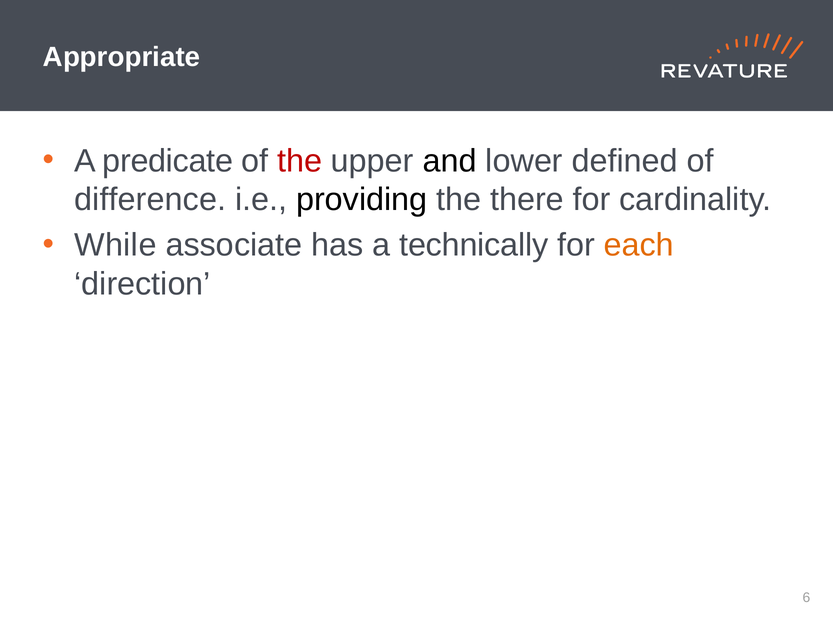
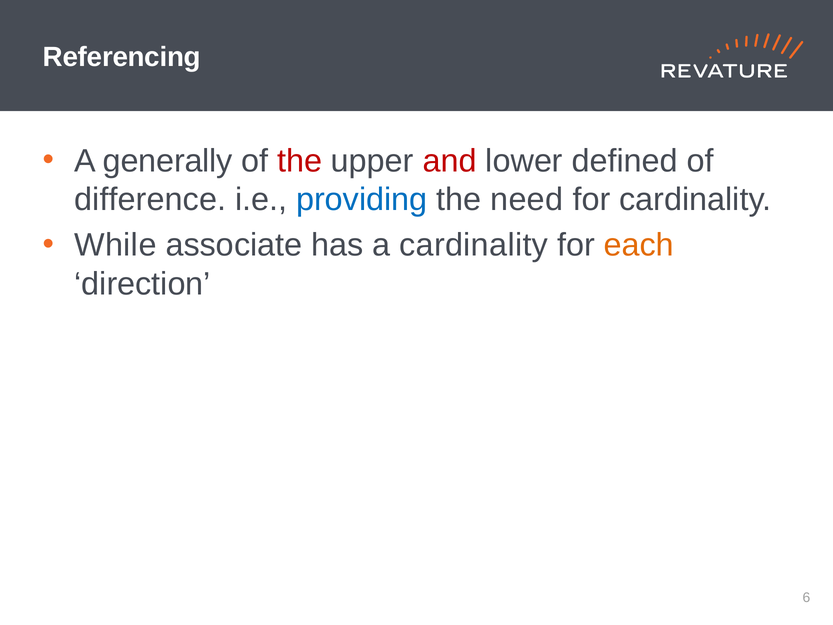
Appropriate: Appropriate -> Referencing (122, 57)
predicate: predicate -> generally (168, 161)
and colour: black -> red (450, 161)
providing colour: black -> blue (362, 200)
there: there -> need (527, 200)
a technically: technically -> cardinality (474, 245)
